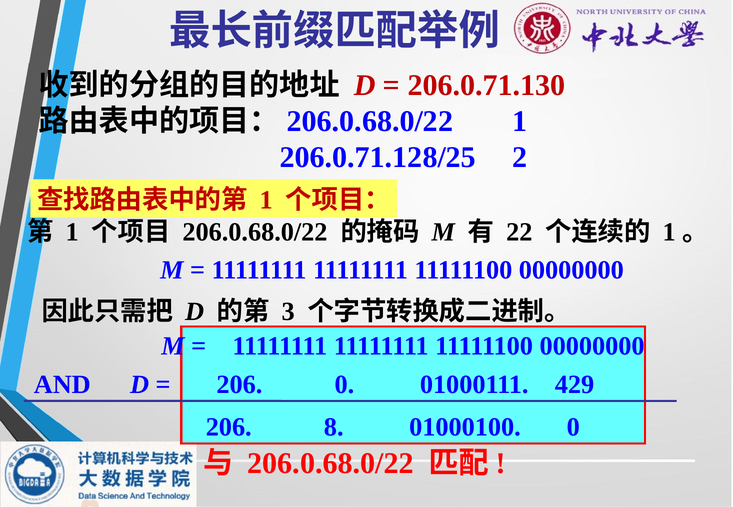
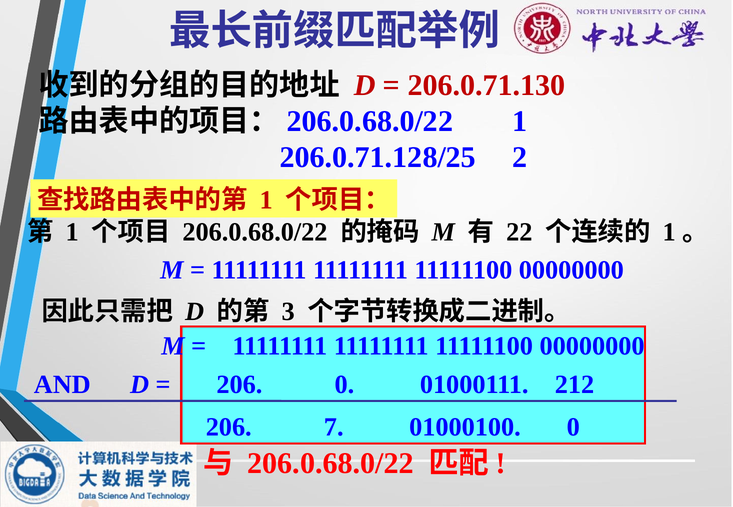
429: 429 -> 212 (575, 385)
8: 8 -> 7 (334, 428)
